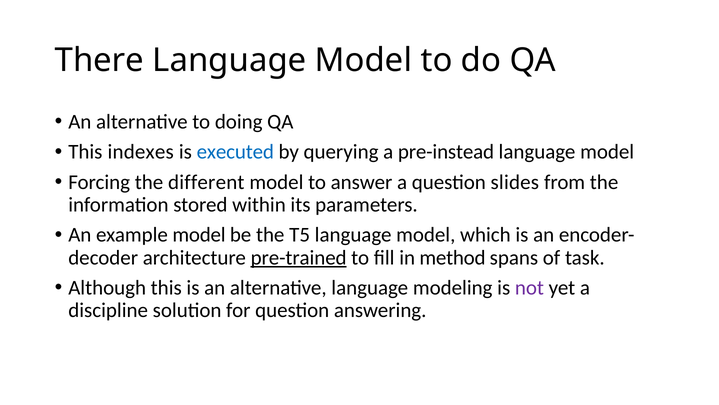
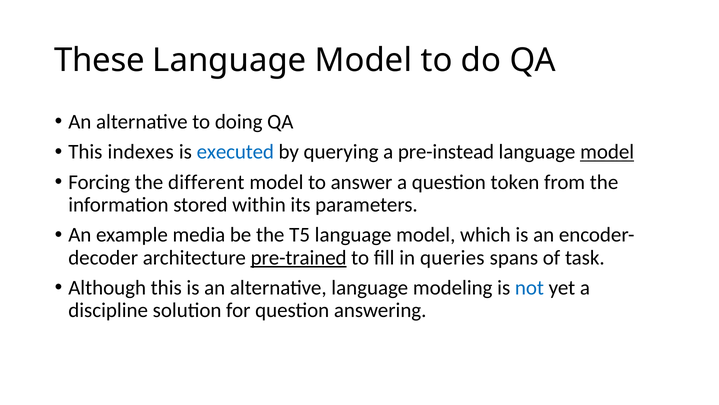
There: There -> These (99, 60)
model underline: none -> present (607, 152)
slides: slides -> token (515, 182)
example model: model -> media (199, 235)
method: method -> queries (452, 257)
not colour: purple -> blue (529, 287)
